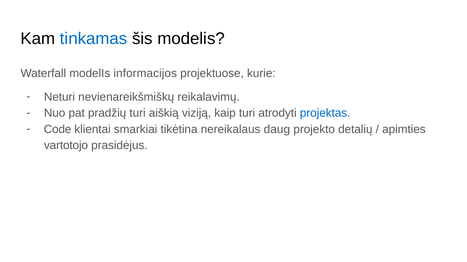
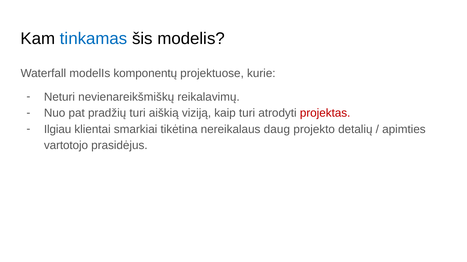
informacijos: informacijos -> komponentų (145, 73)
projektas colour: blue -> red (325, 113)
Code: Code -> Ilgiau (58, 130)
